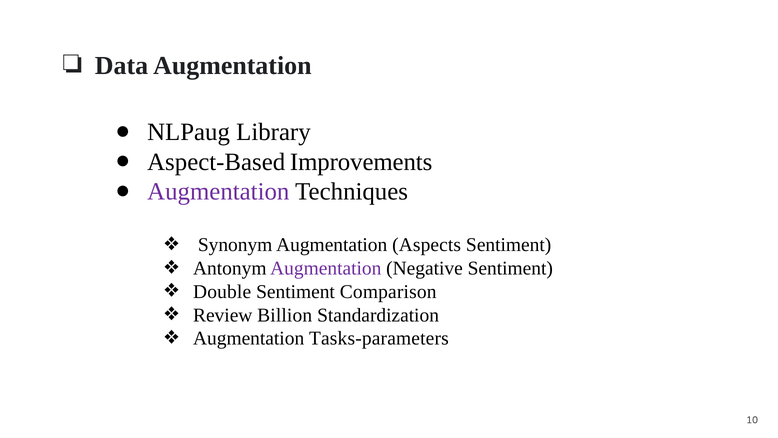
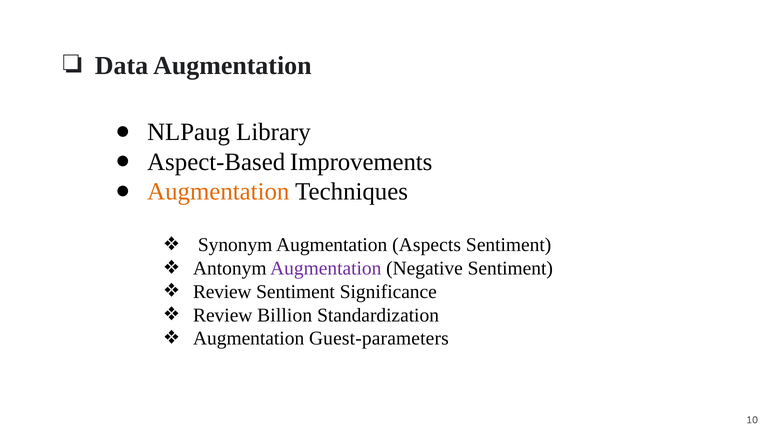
Augmentation colour: purple -> orange (218, 191)
Double: Double -> Review (222, 292)
Comparison: Comparison -> Significance (388, 292)
Tasks-parameters: Tasks-parameters -> Guest-parameters (379, 338)
